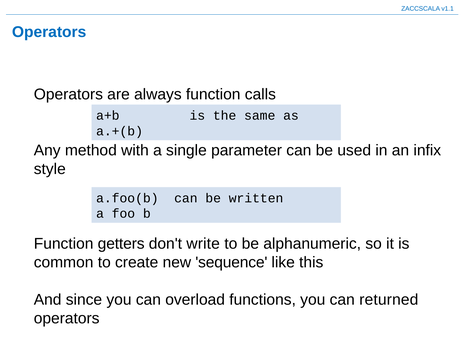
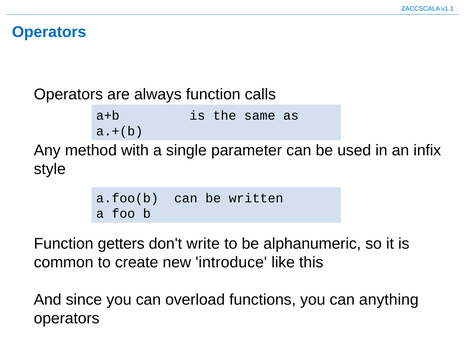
sequence: sequence -> introduce (231, 263)
returned: returned -> anything (389, 300)
